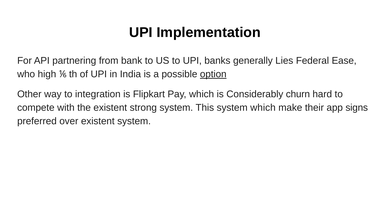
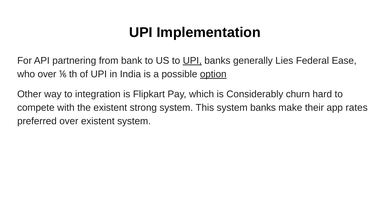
UPI underline: none -> present (192, 60)
who high: high -> over (47, 74)
system which: which -> banks (263, 107)
signs: signs -> rates (357, 107)
